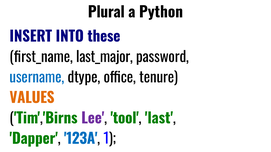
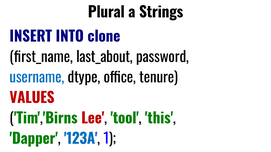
Python: Python -> Strings (161, 12)
these: these -> clone (104, 37)
last_major: last_major -> last_about (105, 57)
VALUES colour: orange -> red (32, 98)
Lee colour: purple -> red (93, 119)
last: last -> this (159, 119)
